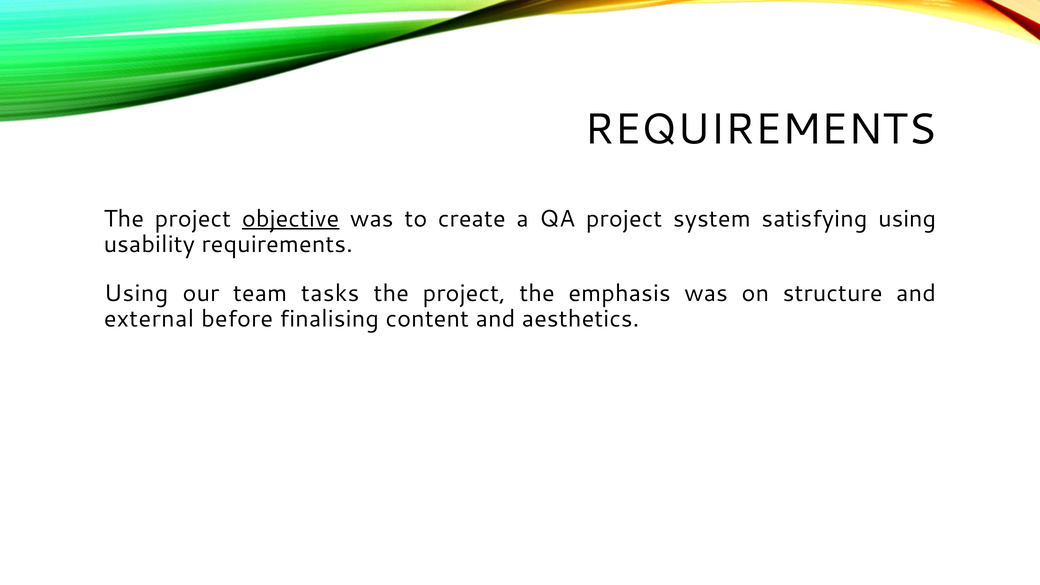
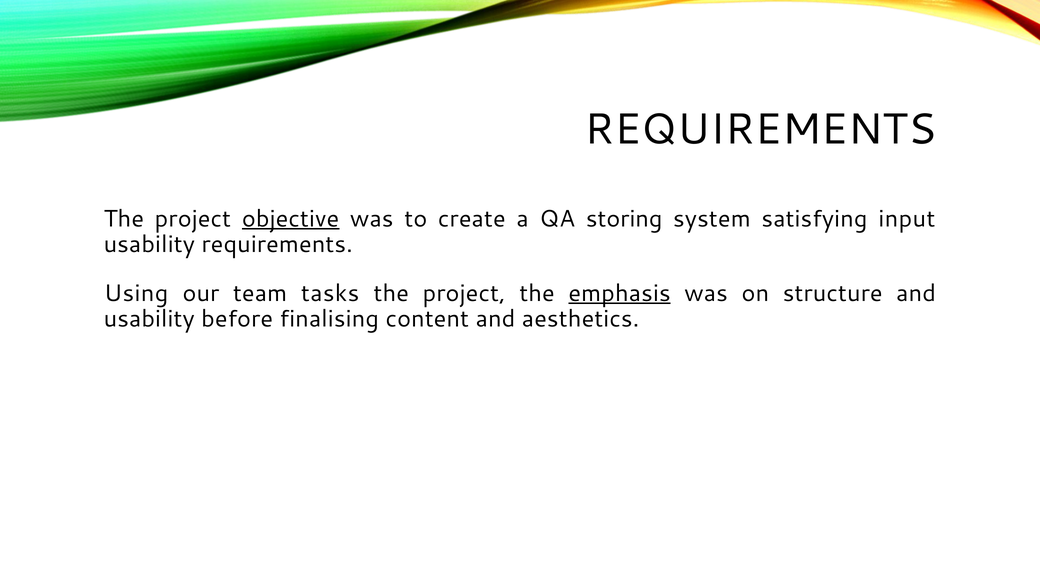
QA project: project -> storing (624, 219)
satisfying using: using -> input (907, 219)
emphasis underline: none -> present (620, 293)
external: external -> usability (149, 319)
